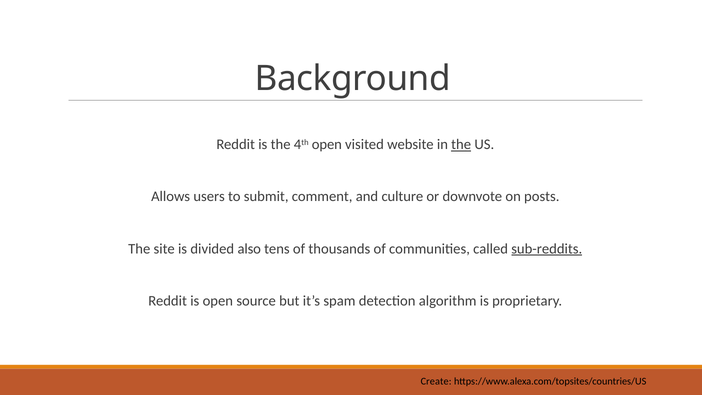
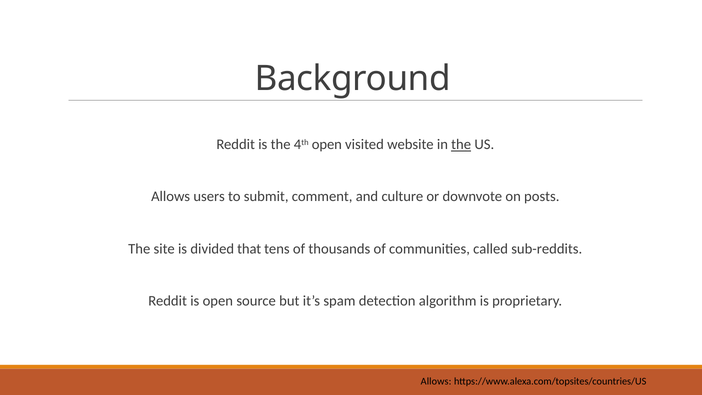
also: also -> that (249, 249)
sub-reddits underline: present -> none (547, 249)
Create: Create -> Allows (436, 381)
